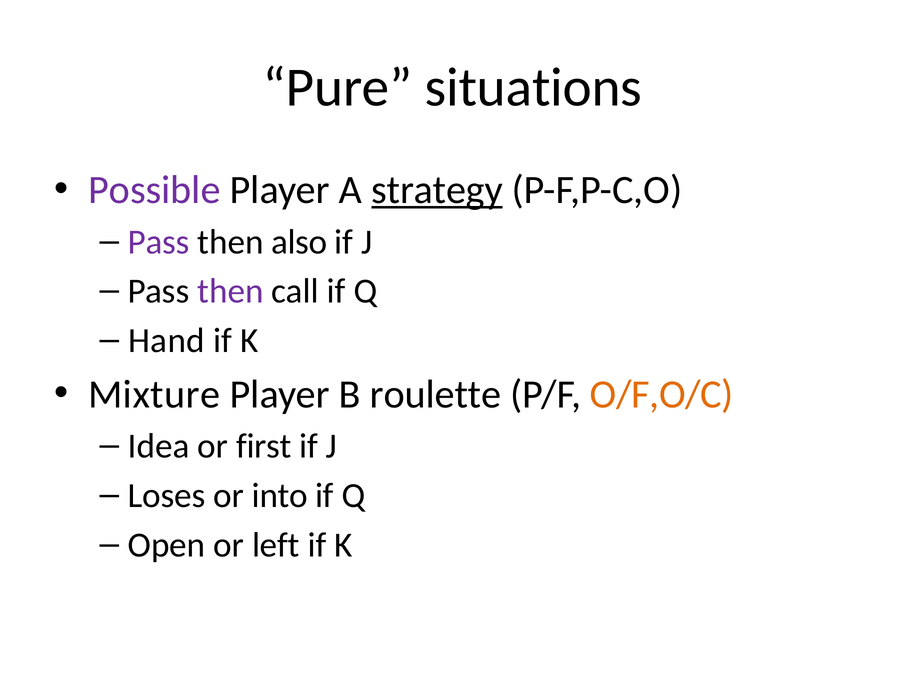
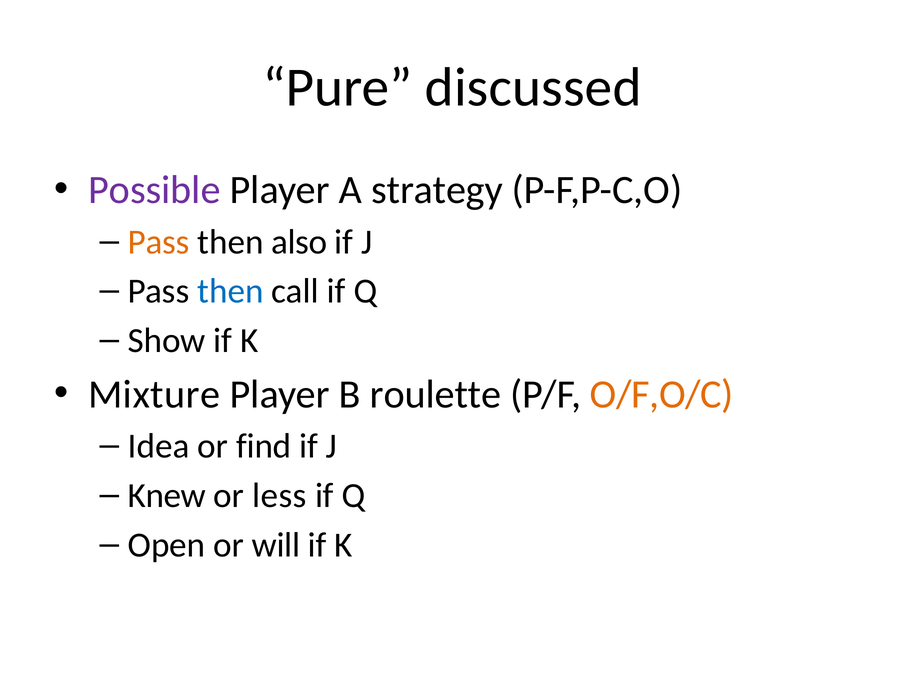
situations: situations -> discussed (533, 88)
strategy underline: present -> none (437, 190)
Pass colour: purple -> orange (159, 242)
then colour: purple -> blue (231, 291)
Hand: Hand -> Show (167, 340)
first: first -> find (264, 446)
Loses: Loses -> Knew (167, 495)
into: into -> less (279, 495)
left: left -> will (276, 545)
